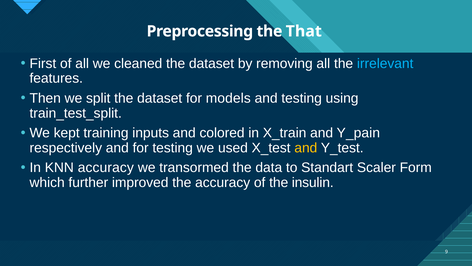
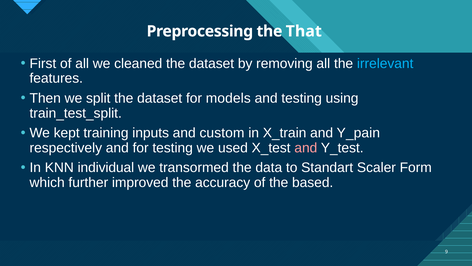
colored: colored -> custom (222, 133)
and colour: yellow -> pink (306, 148)
KNN accuracy: accuracy -> individual (106, 167)
insulin: insulin -> based (313, 182)
